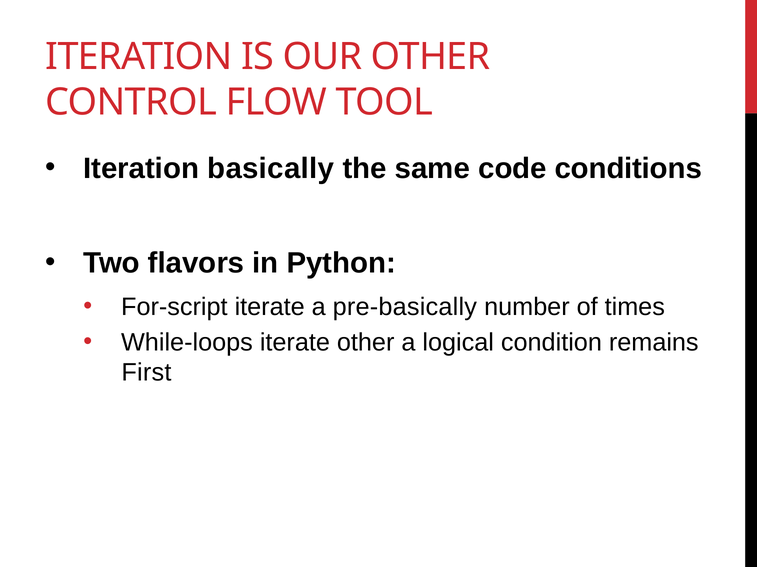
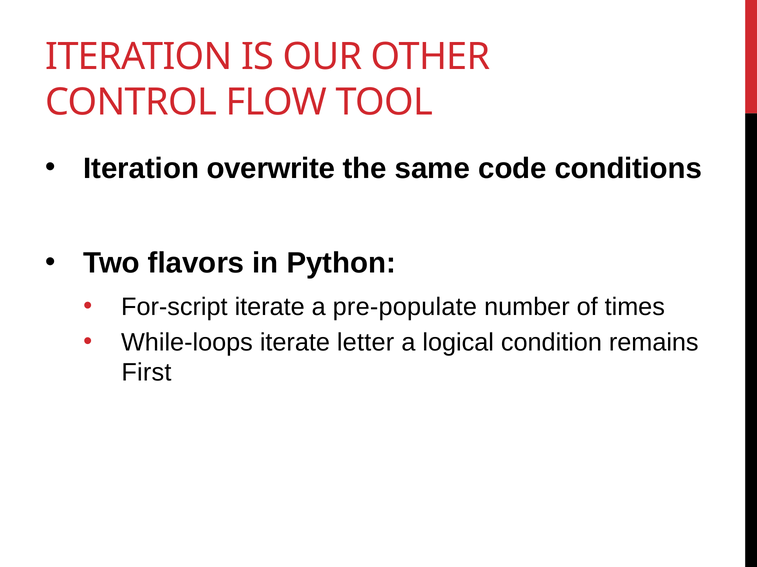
basically: basically -> overwrite (271, 169)
pre-basically: pre-basically -> pre-populate (405, 307)
iterate other: other -> letter (366, 343)
